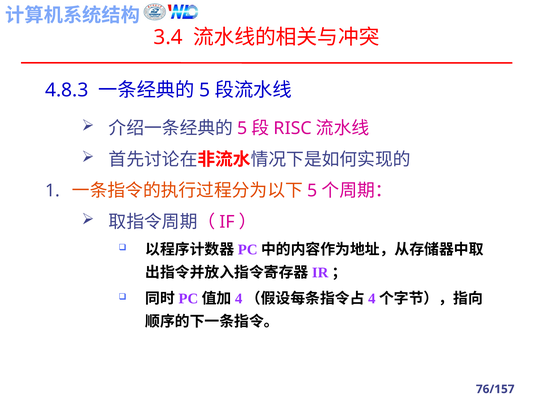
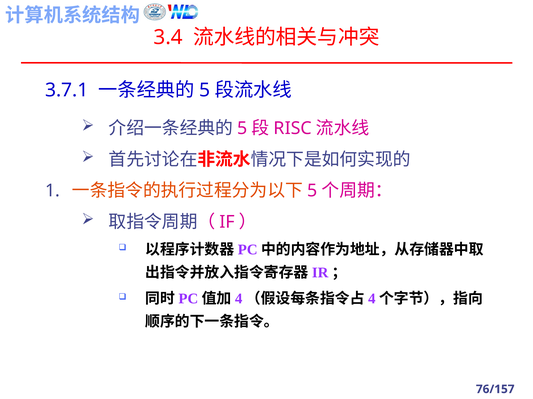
4.8.3: 4.8.3 -> 3.7.1 (67, 90)
